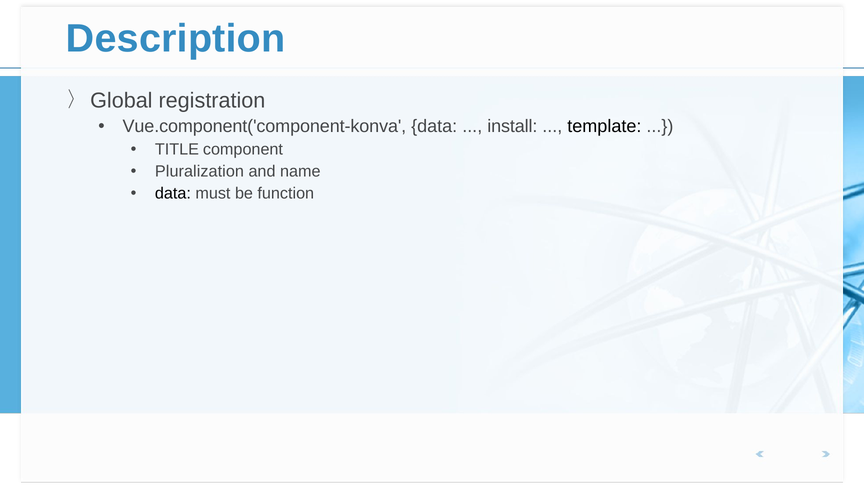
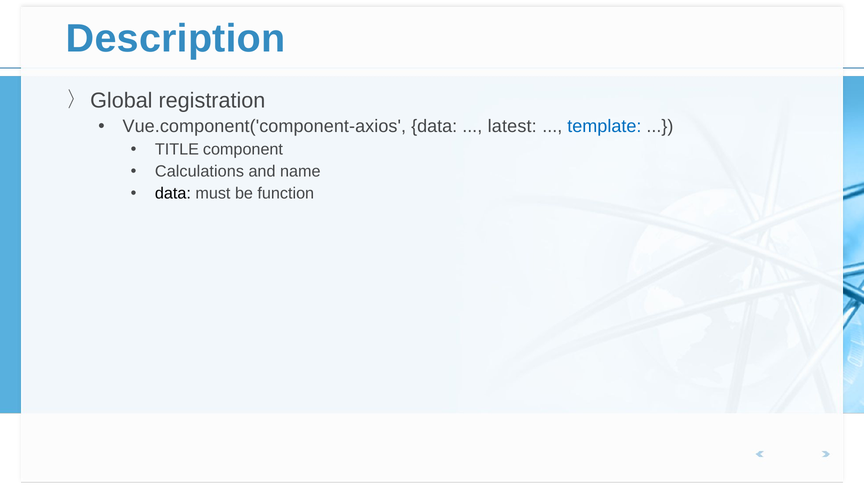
Vue.component('component-konva: Vue.component('component-konva -> Vue.component('component-axios (264, 127)
install: install -> latest (512, 127)
template colour: black -> blue (604, 127)
Pluralization: Pluralization -> Calculations (199, 172)
